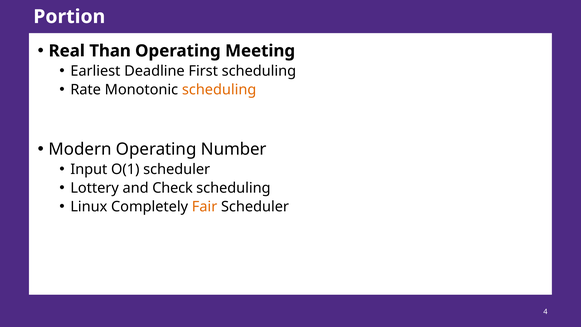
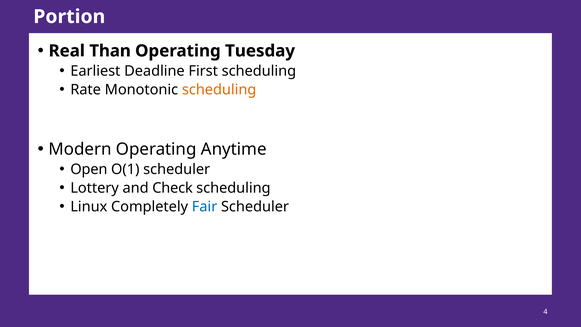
Meeting: Meeting -> Tuesday (260, 51)
Number: Number -> Anytime (234, 149)
Input: Input -> Open (89, 169)
Fair colour: orange -> blue (205, 207)
